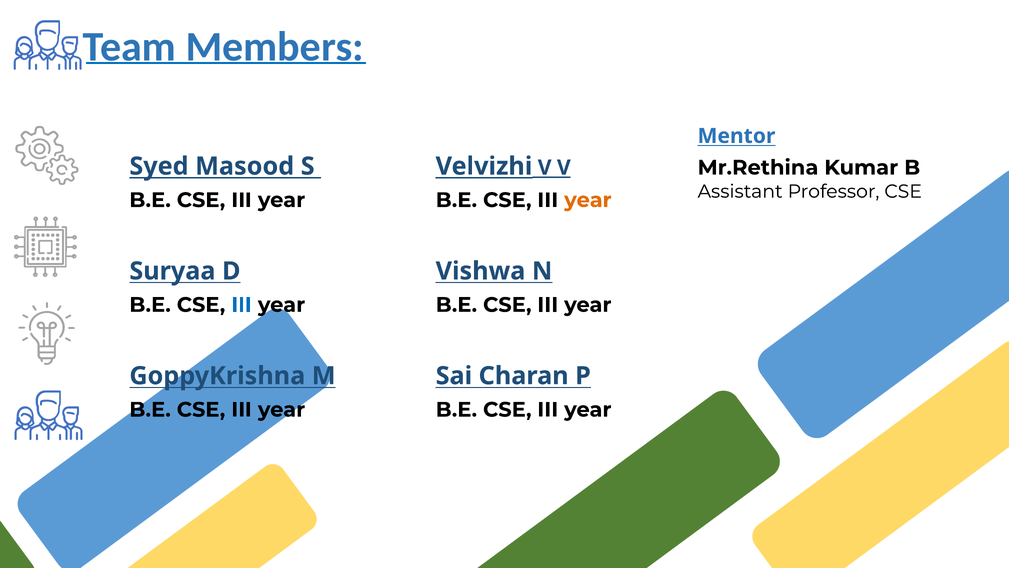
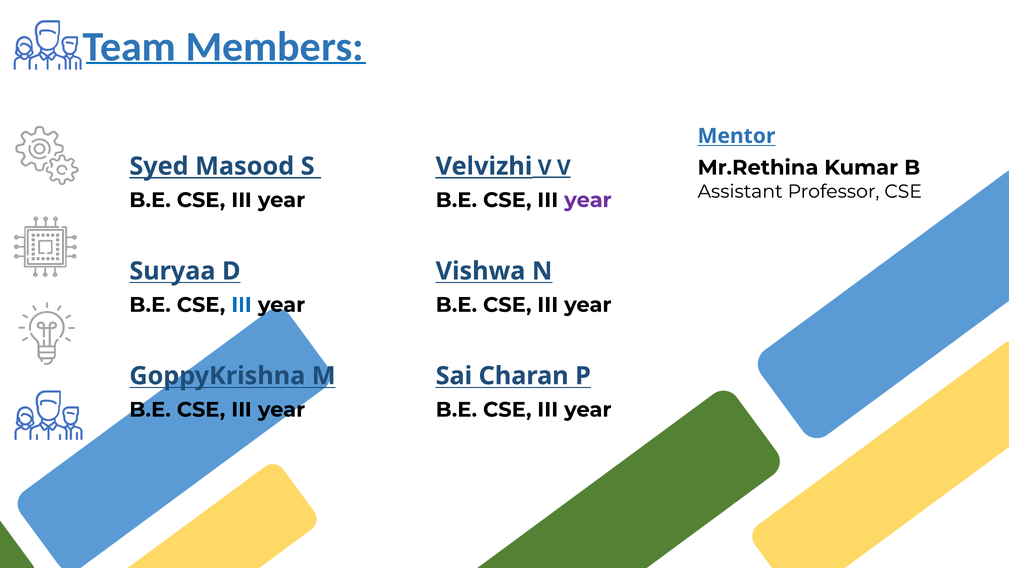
year colour: orange -> purple (588, 200)
